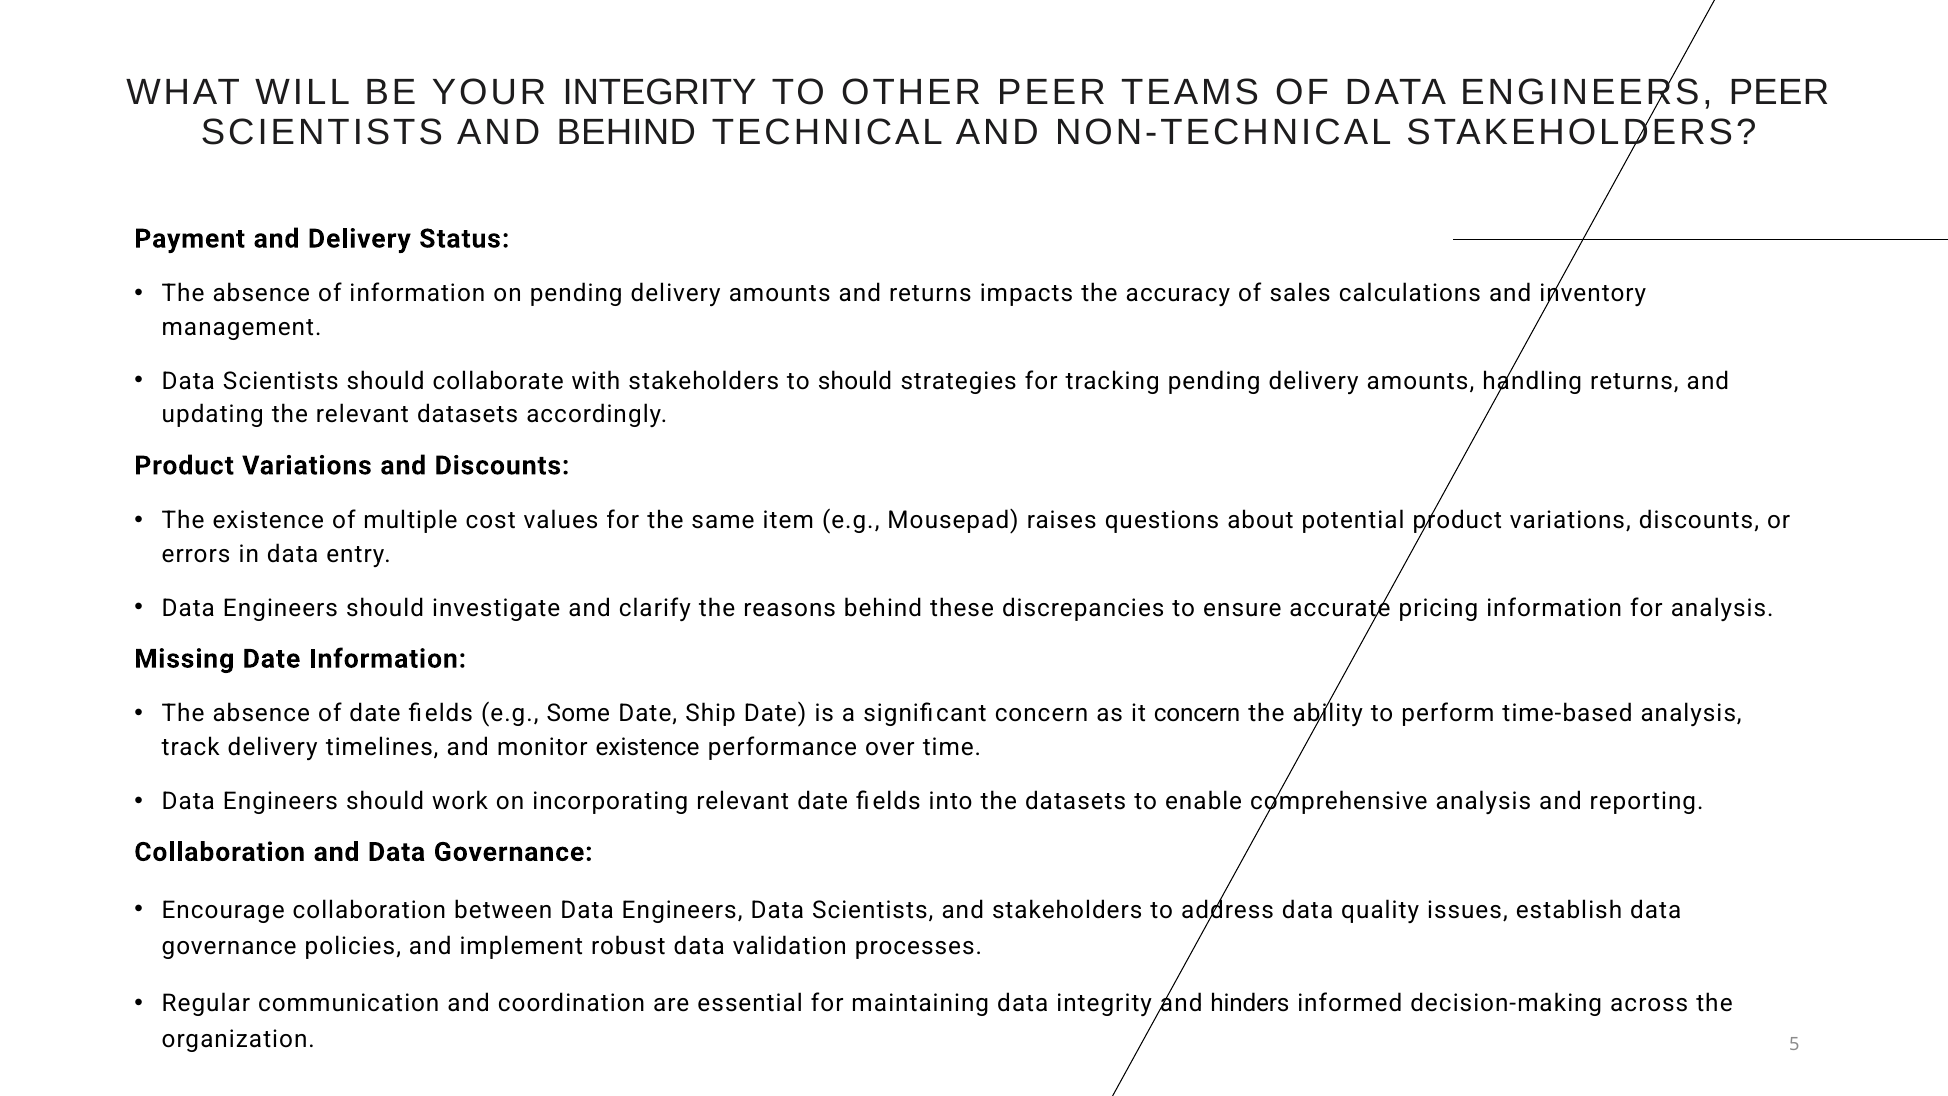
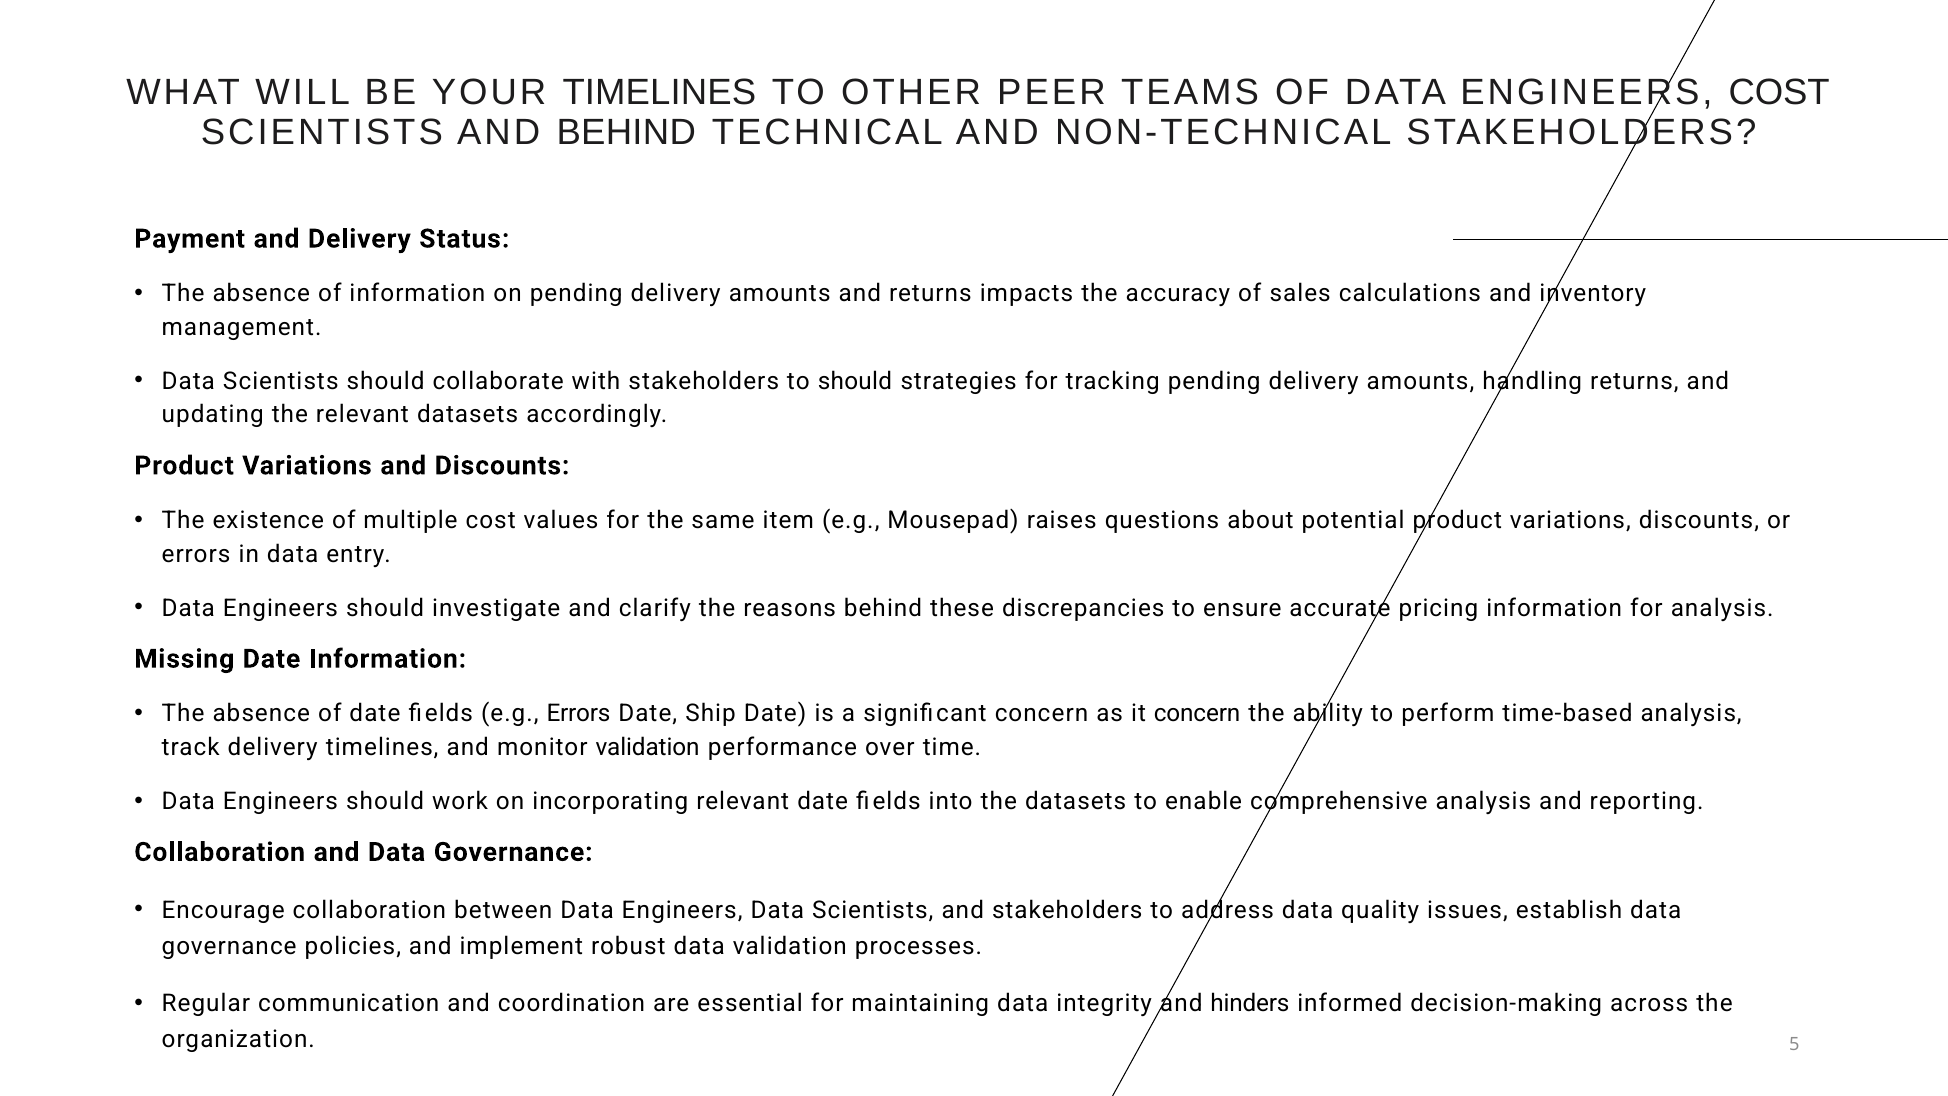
YOUR INTEGRITY: INTEGRITY -> TIMELINES (659, 93)
ENGINEERS PEER: PEER -> COST (1779, 93)
e.g Some: Some -> Errors (579, 714)
monitor existence: existence -> validation (648, 747)
